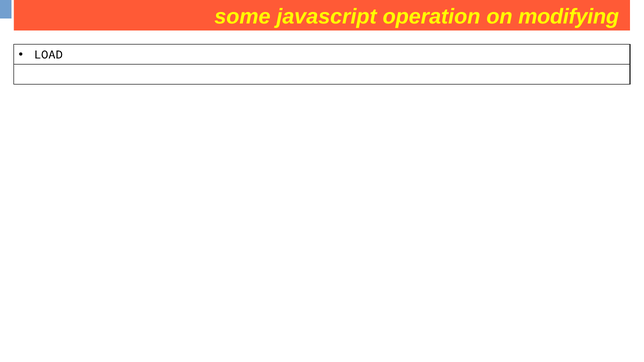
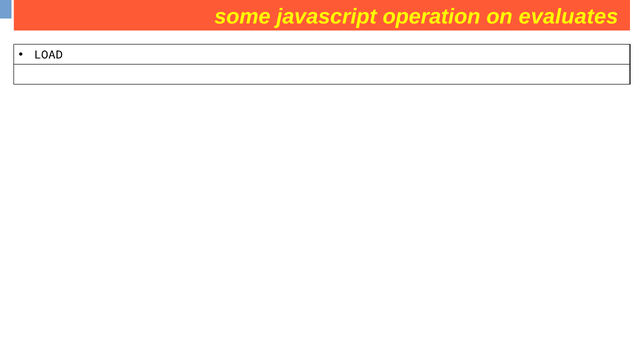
modifying: modifying -> evaluates (568, 17)
